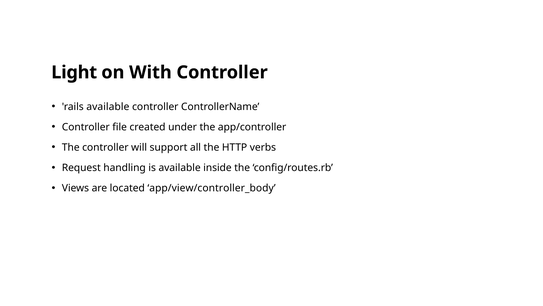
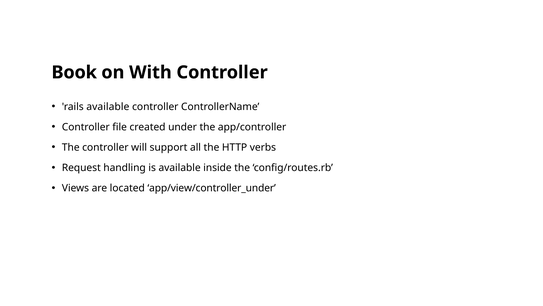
Light: Light -> Book (74, 72)
app/view/controller_body: app/view/controller_body -> app/view/controller_under (212, 188)
